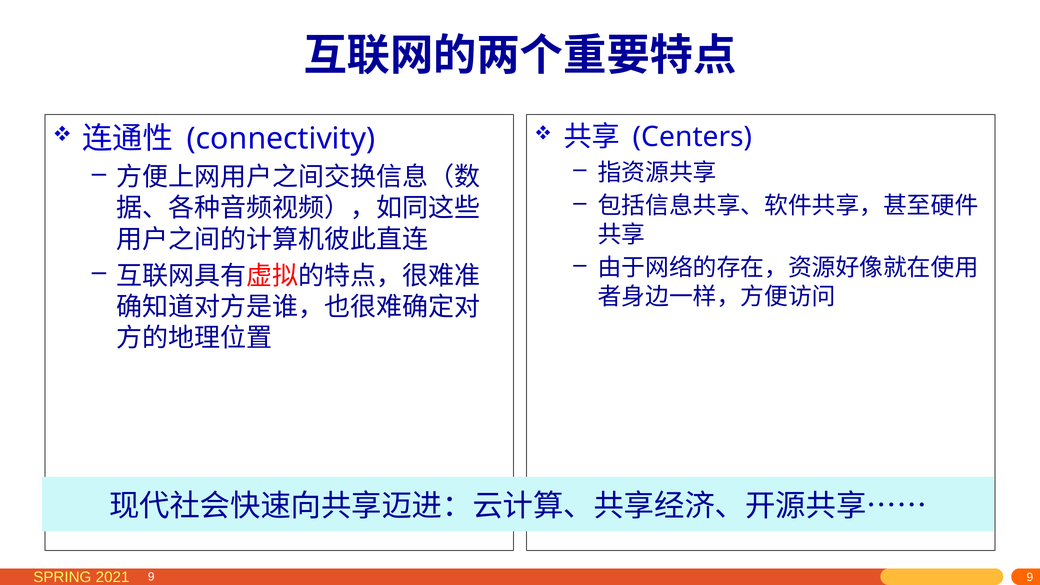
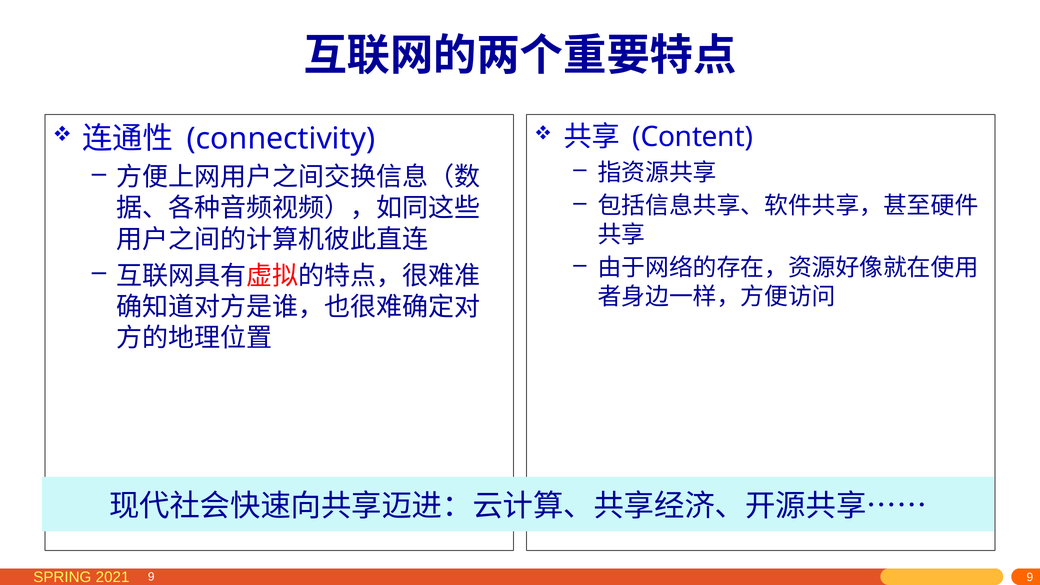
Centers: Centers -> Content (693, 137)
